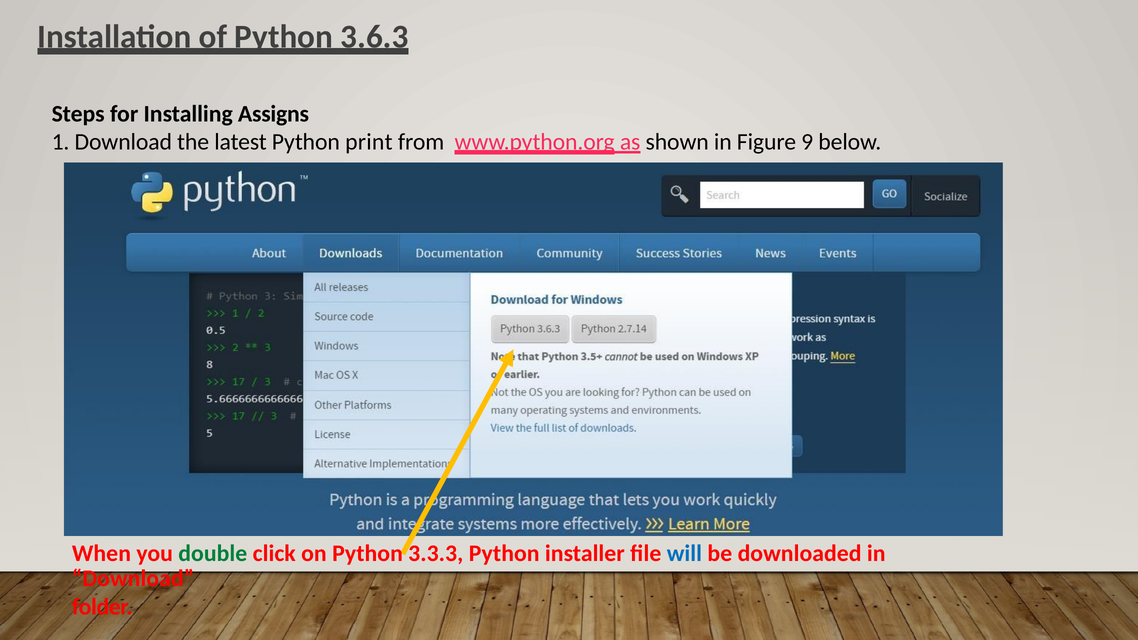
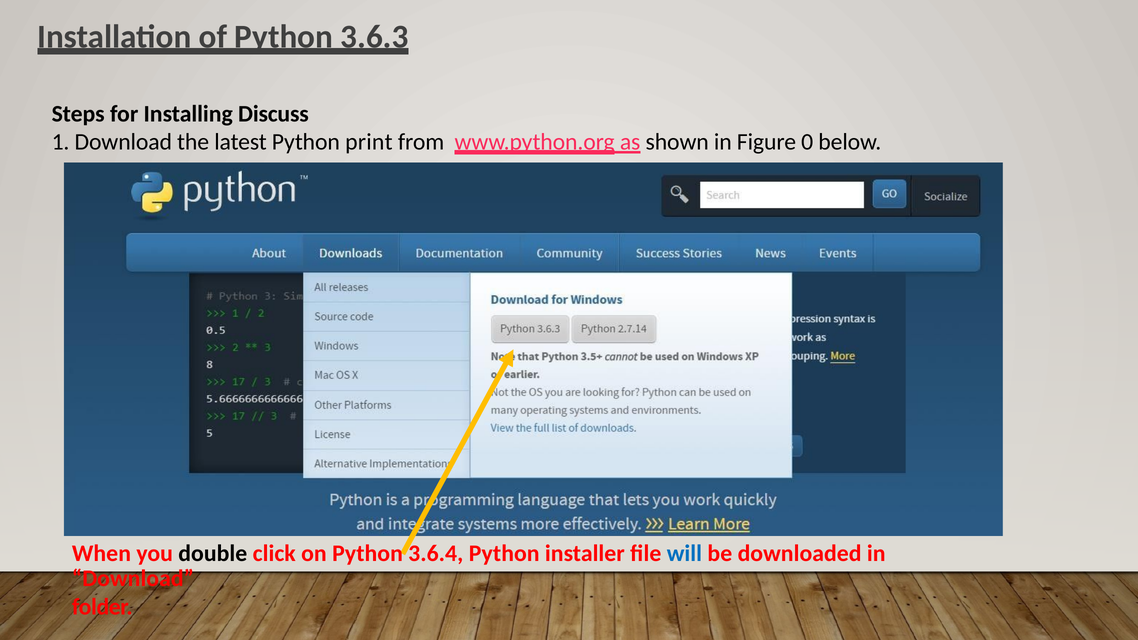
Assigns: Assigns -> Discuss (273, 114)
9: 9 -> 0 (807, 142)
double colour: green -> black (213, 554)
3.3.3: 3.3.3 -> 3.6.4 (436, 554)
